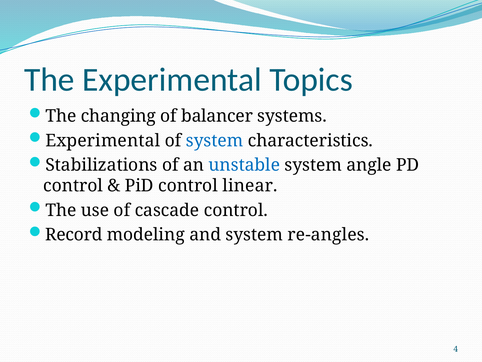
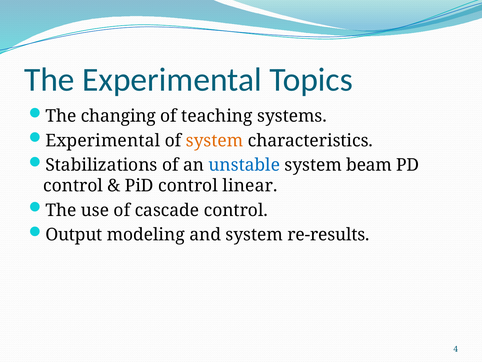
balancer: balancer -> teaching (217, 116)
system colour: blue -> orange (215, 140)
angle: angle -> beam (369, 165)
Record: Record -> Output (74, 234)
re-angles: re-angles -> re-results (329, 234)
